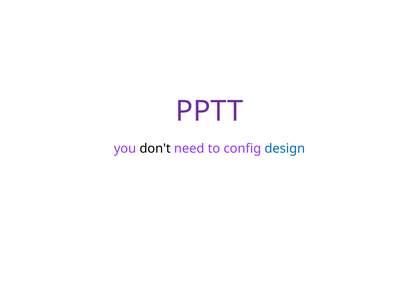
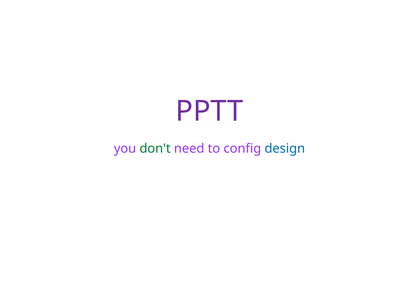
don't colour: black -> green (155, 149)
